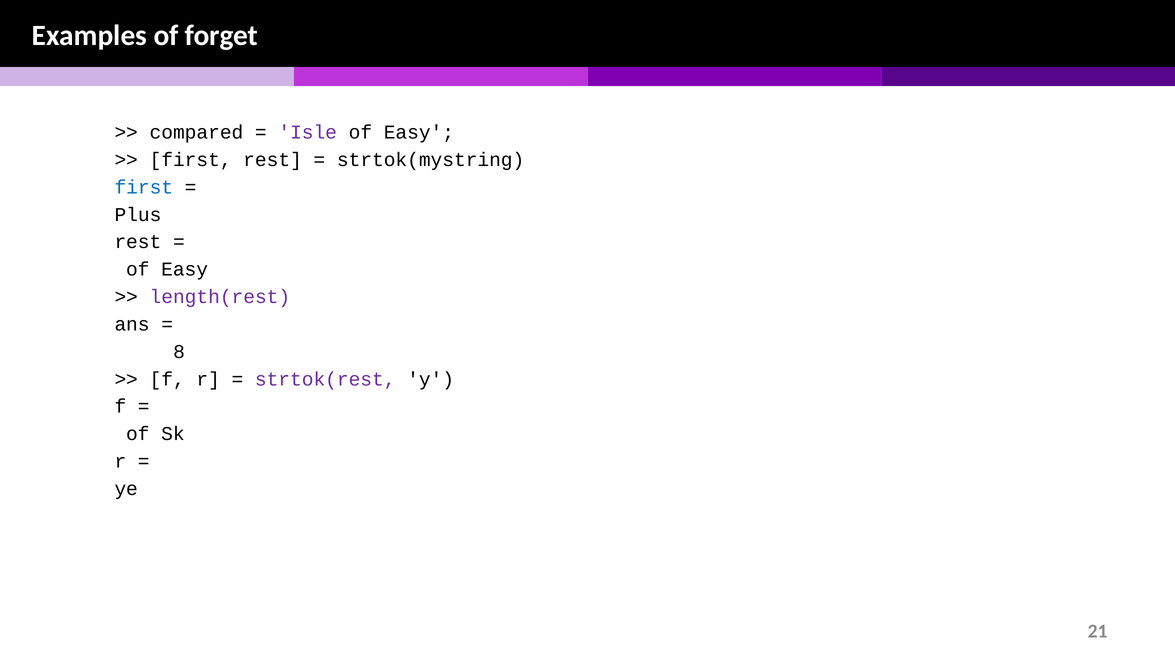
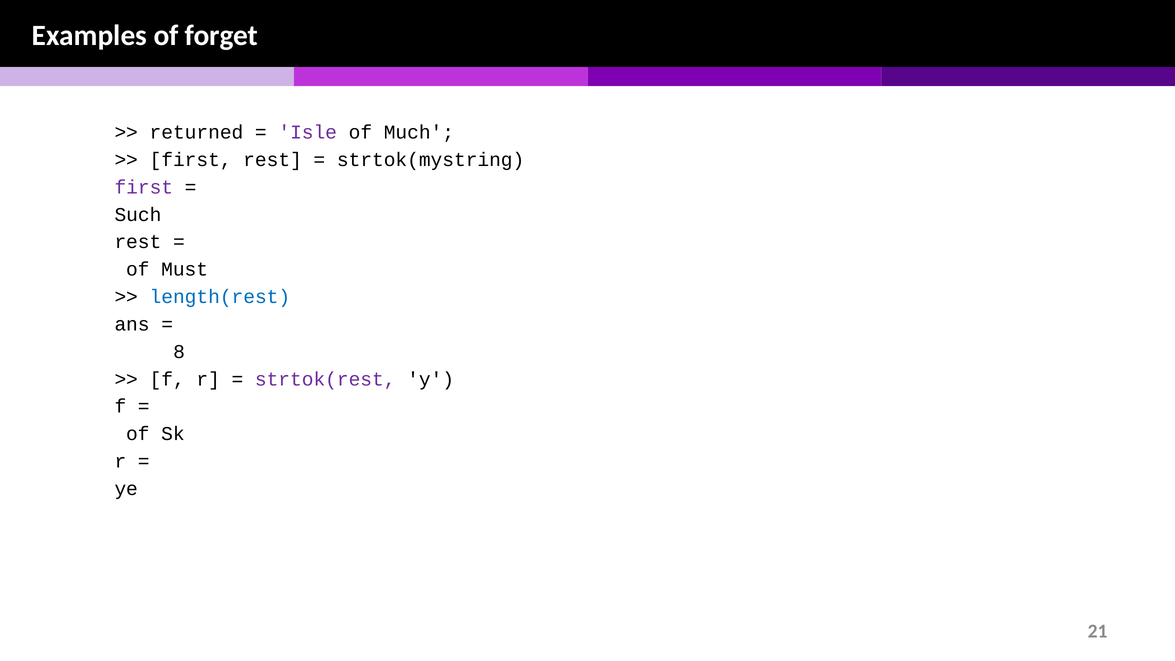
compared: compared -> returned (196, 132)
Easy: Easy -> Much (419, 132)
first colour: blue -> purple (144, 187)
Plus: Plus -> Such (138, 215)
Easy: Easy -> Must (185, 269)
length(rest colour: purple -> blue (220, 297)
